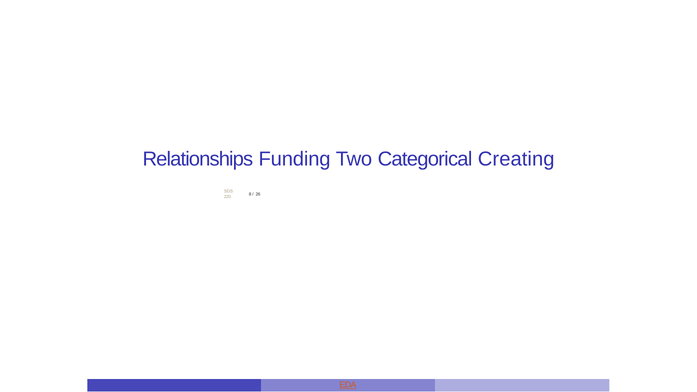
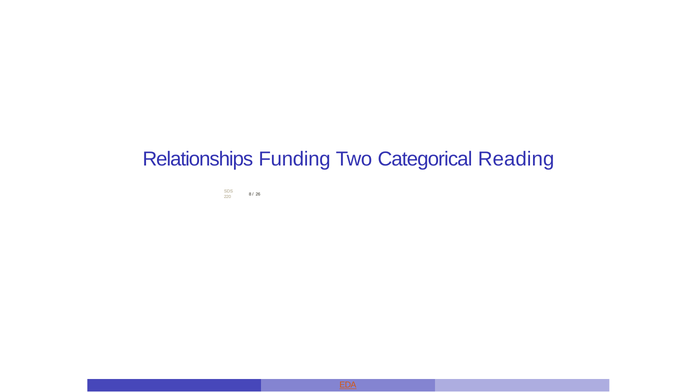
Creating: Creating -> Reading (516, 159)
